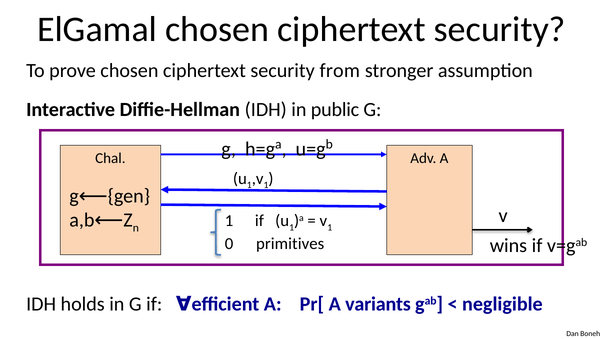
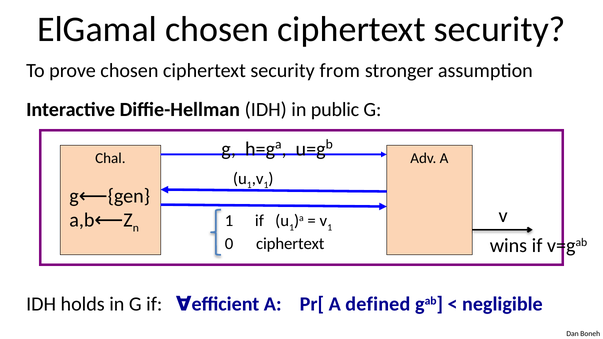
0 primitives: primitives -> ciphertext (290, 244)
variants: variants -> defined (378, 305)
